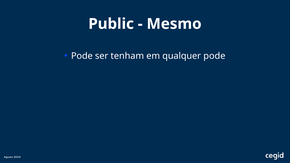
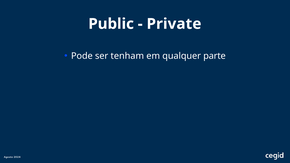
Mesmo: Mesmo -> Private (174, 24)
qualquer pode: pode -> parte (214, 56)
